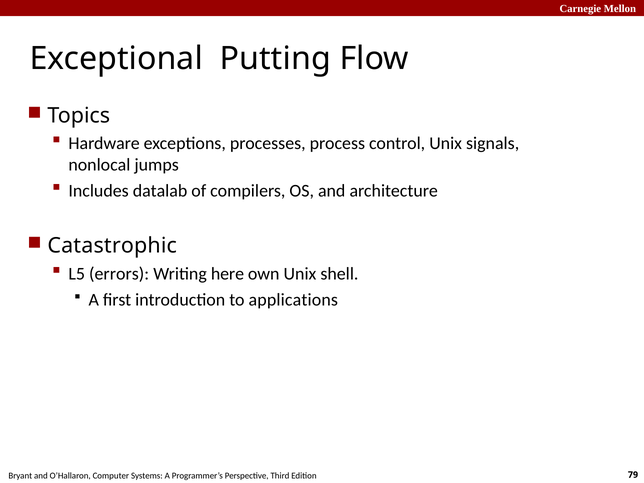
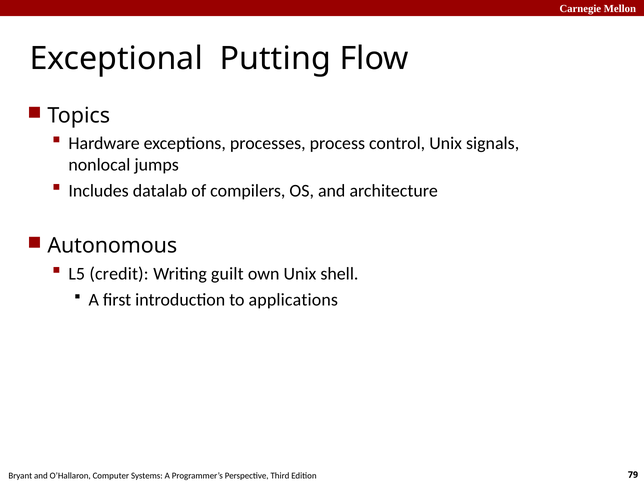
Catastrophic: Catastrophic -> Autonomous (112, 246)
errors: errors -> credit (119, 274)
here: here -> guilt (227, 274)
